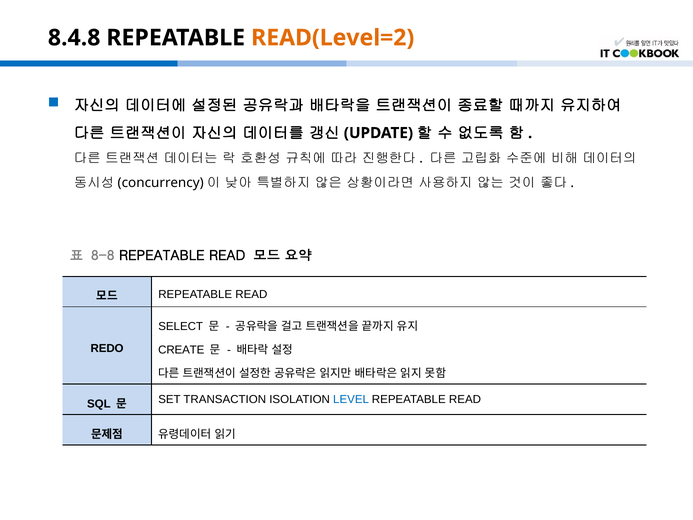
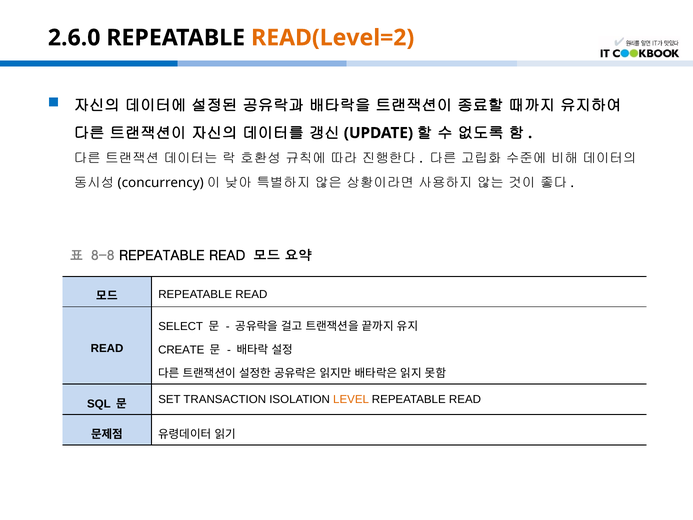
8.4.8: 8.4.8 -> 2.6.0 (74, 38)
REDO: REDO -> READ (107, 348)
LEVEL colour: blue -> orange (351, 399)
